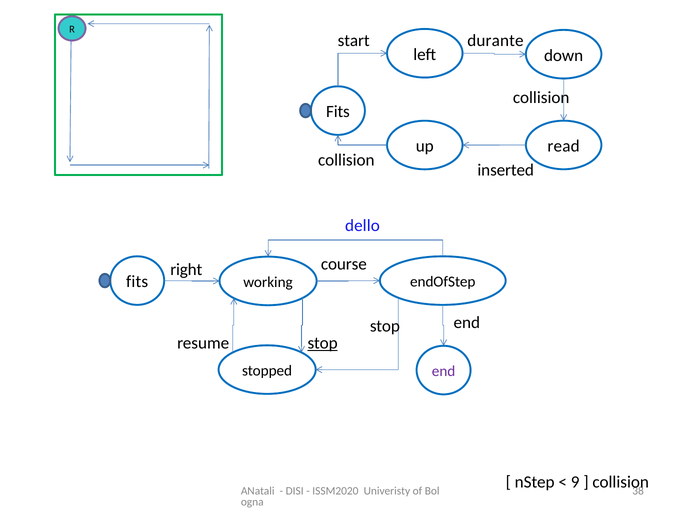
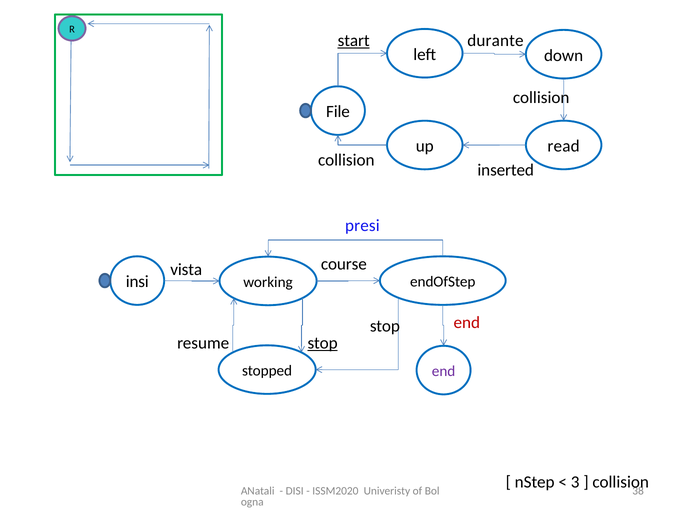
start underline: none -> present (354, 40)
Fits: Fits -> File (338, 112)
dello: dello -> presi (362, 226)
right: right -> vista (186, 269)
fits: fits -> insi (137, 282)
end colour: black -> red (467, 323)
9: 9 -> 3 (575, 482)
